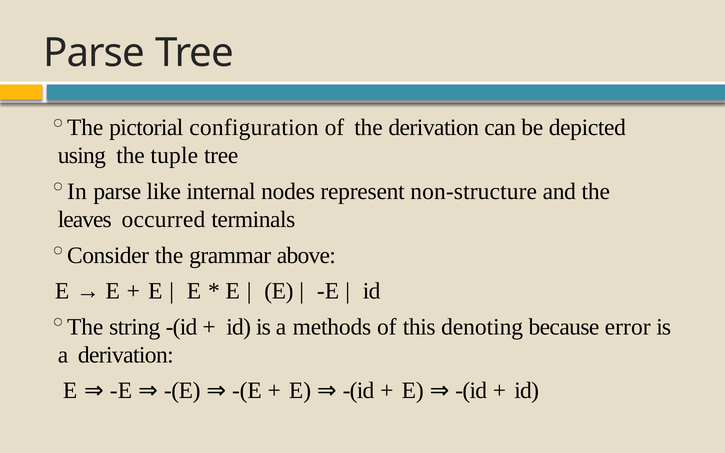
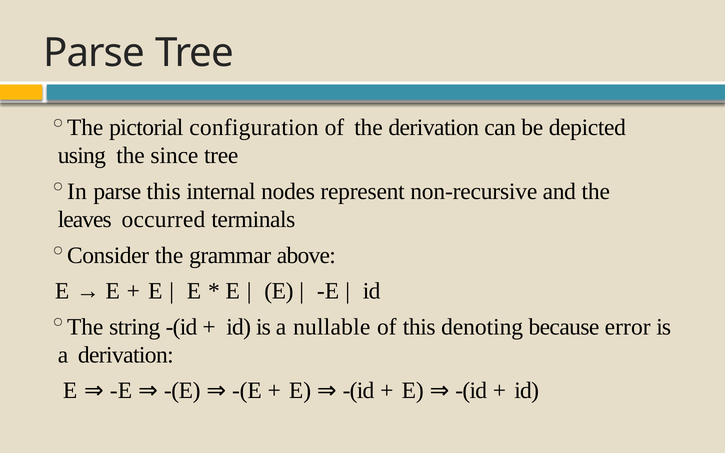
tuple: tuple -> since (174, 156)
parse like: like -> this (164, 191)
non-structure: non-structure -> non-recursive (474, 191)
methods: methods -> nullable (332, 327)
